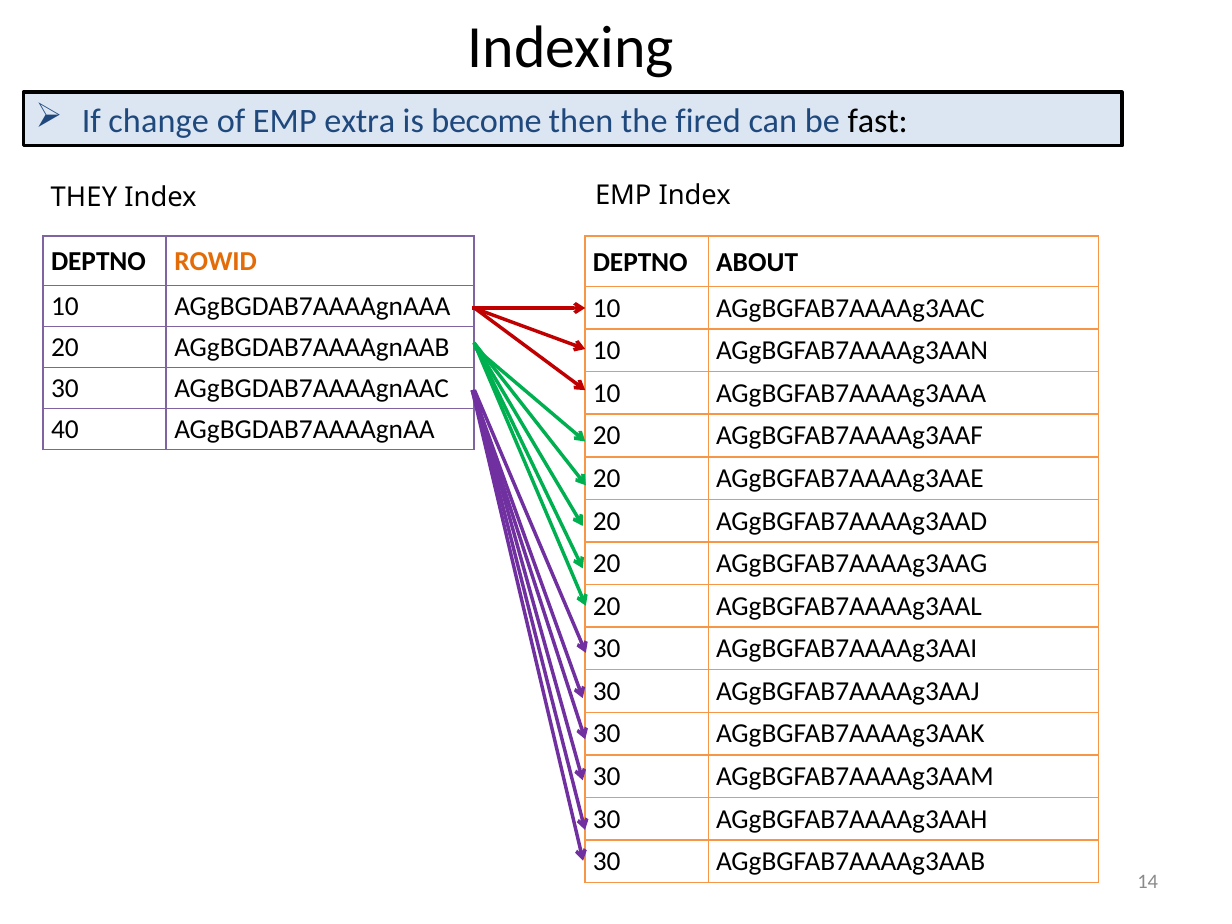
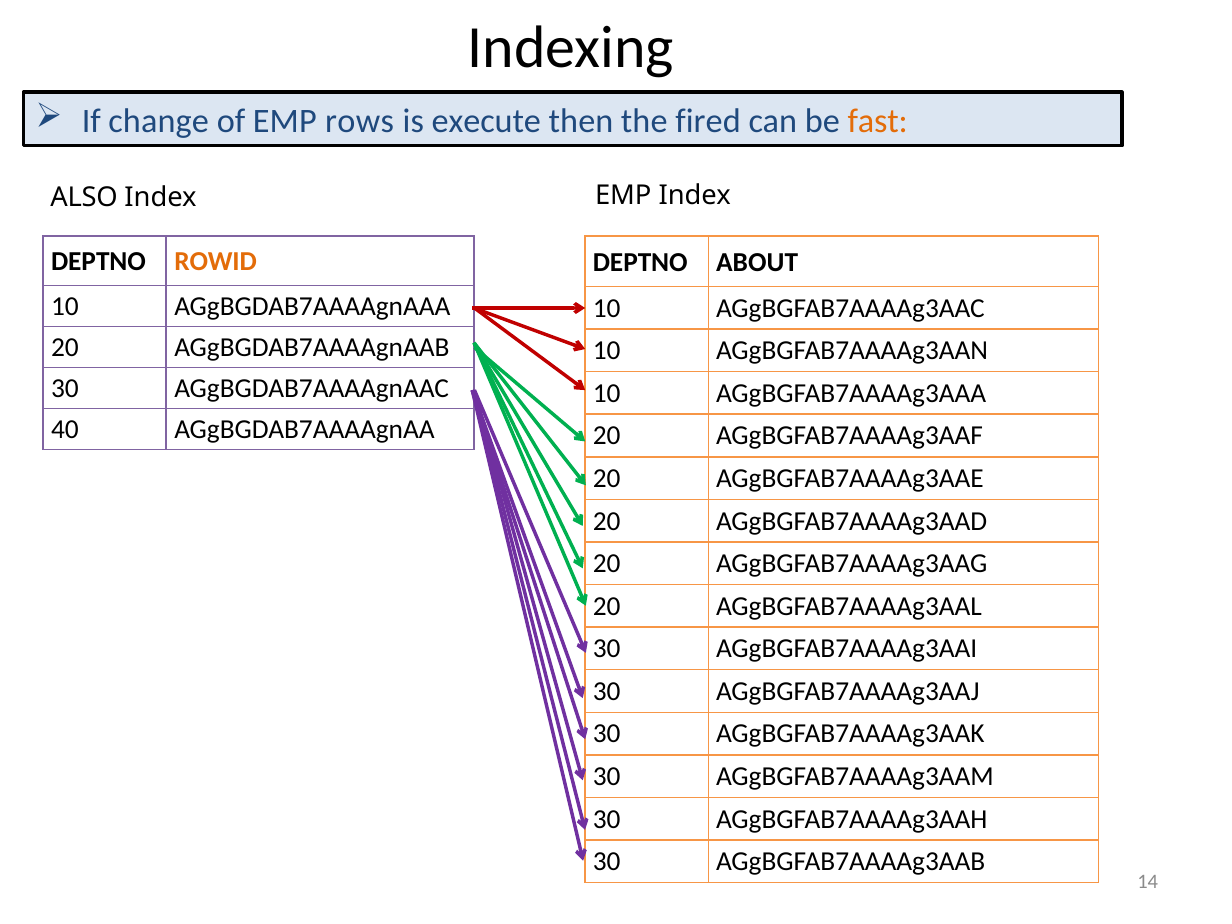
extra: extra -> rows (360, 121)
become: become -> execute (486, 121)
fast colour: black -> orange (878, 121)
THEY: THEY -> ALSO (84, 198)
